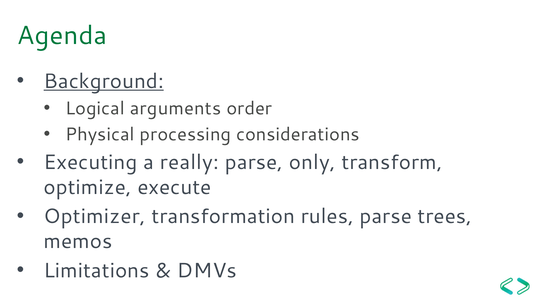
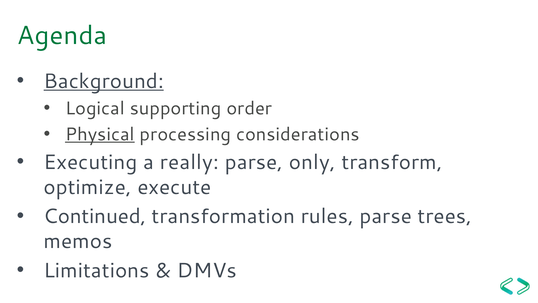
arguments: arguments -> supporting (176, 108)
Physical underline: none -> present (100, 134)
Optimizer: Optimizer -> Continued (95, 216)
